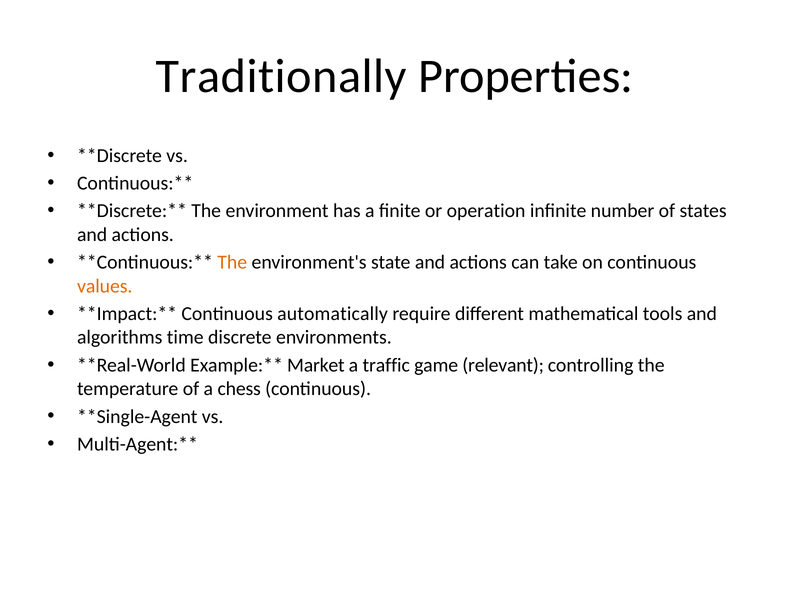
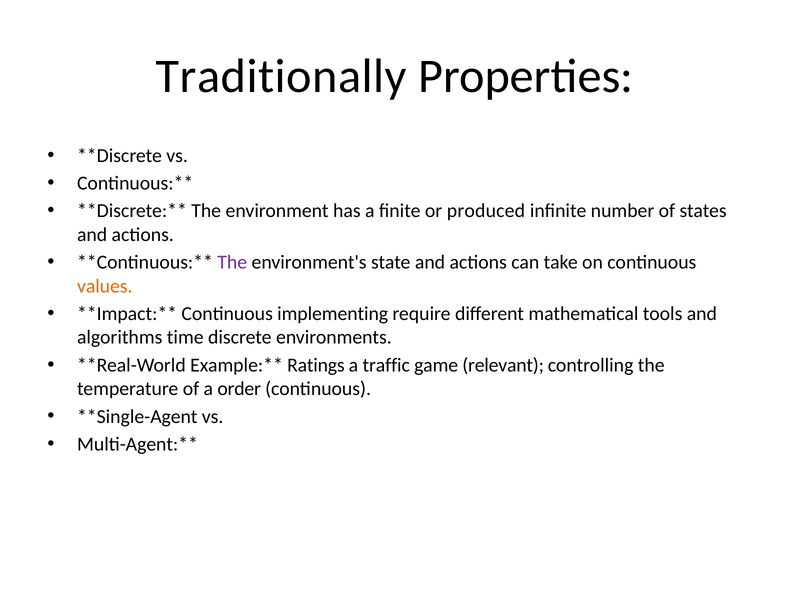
operation: operation -> produced (486, 211)
The colour: orange -> purple (232, 262)
automatically: automatically -> implementing (333, 313)
Market: Market -> Ratings (316, 365)
chess: chess -> order (239, 388)
